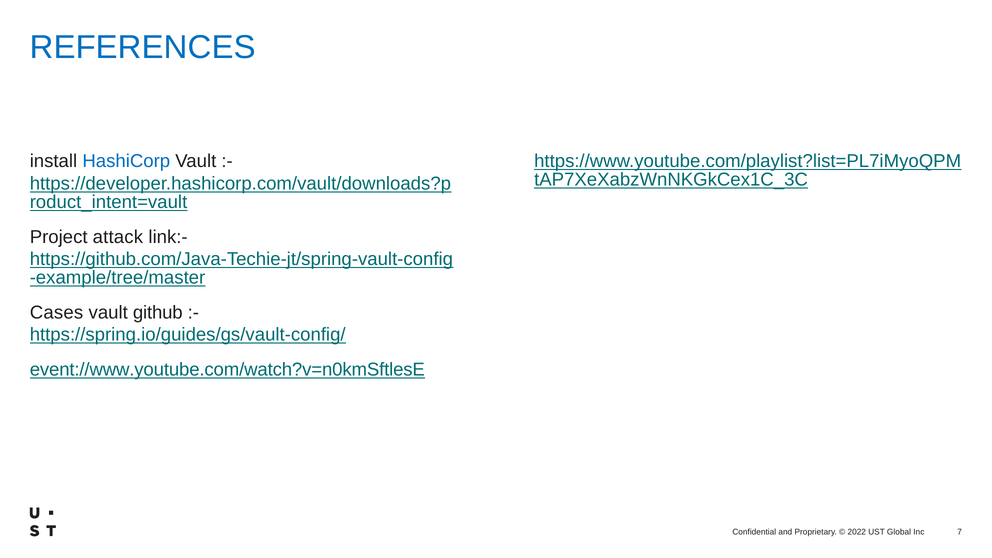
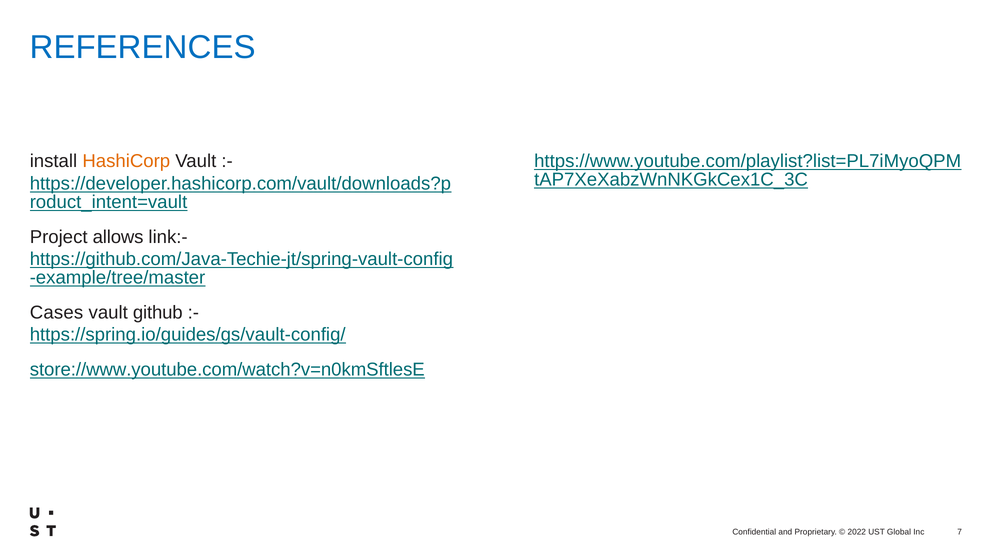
HashiCorp colour: blue -> orange (126, 161)
attack: attack -> allows (118, 237)
event://www.youtube.com/watch?v=n0kmSftlesE: event://www.youtube.com/watch?v=n0kmSftlesE -> store://www.youtube.com/watch?v=n0kmSftlesE (227, 370)
